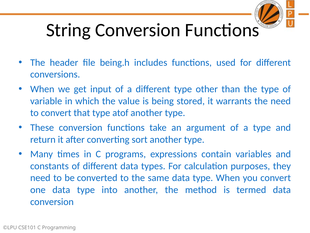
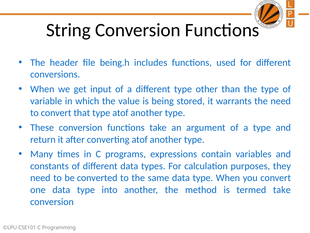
converting sort: sort -> atof (140, 139)
termed data: data -> take (282, 189)
